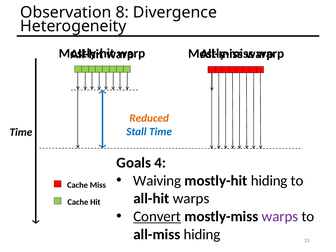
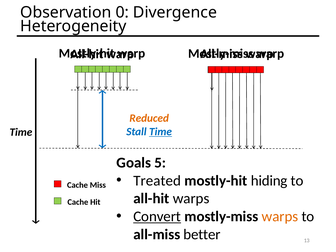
8: 8 -> 0 (122, 12)
Time underline: none -> present (160, 132)
4: 4 -> 5 (160, 163)
Waiving: Waiving -> Treated (157, 181)
warps colour: purple -> orange (280, 216)
all-miss hiding: hiding -> better (202, 234)
